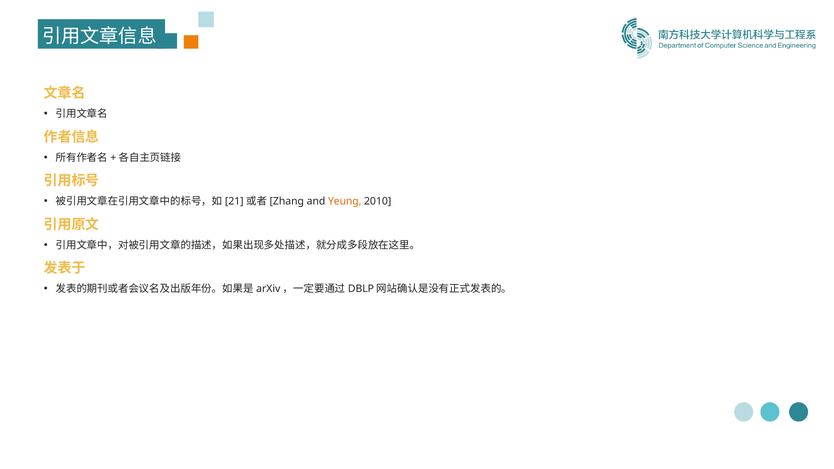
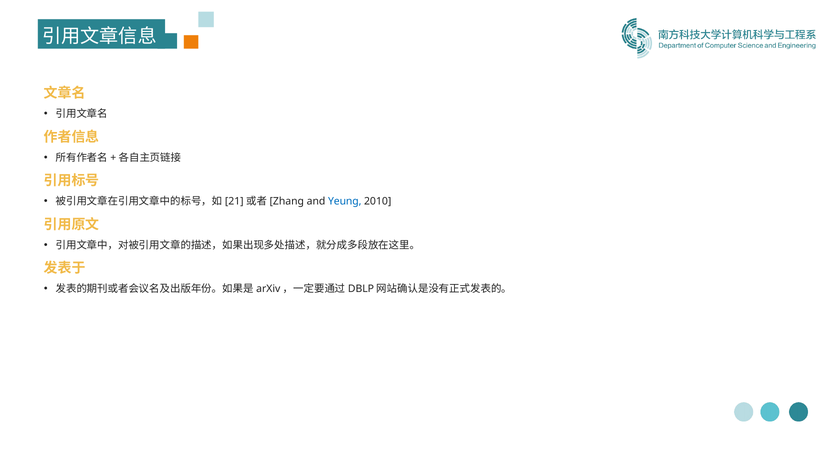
Yeung colour: orange -> blue (345, 201)
